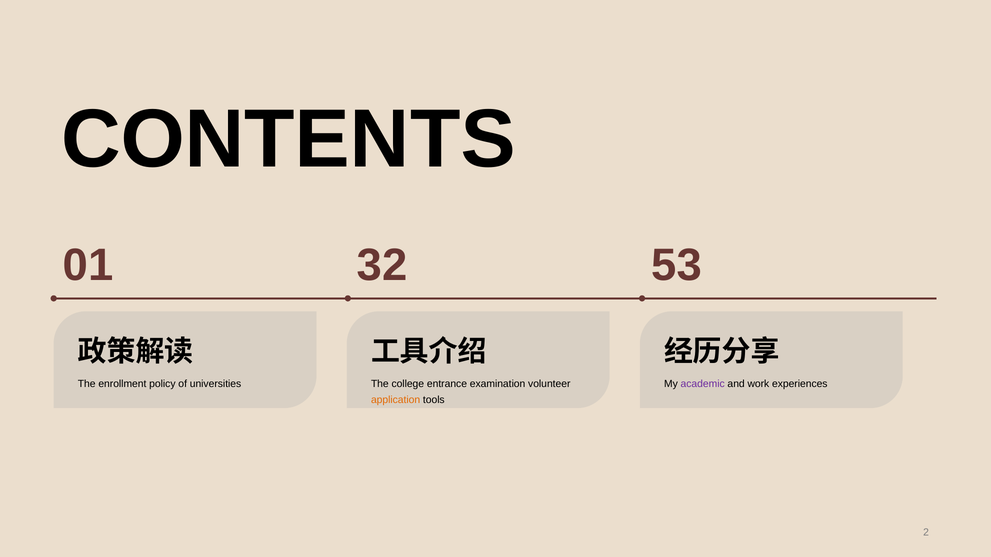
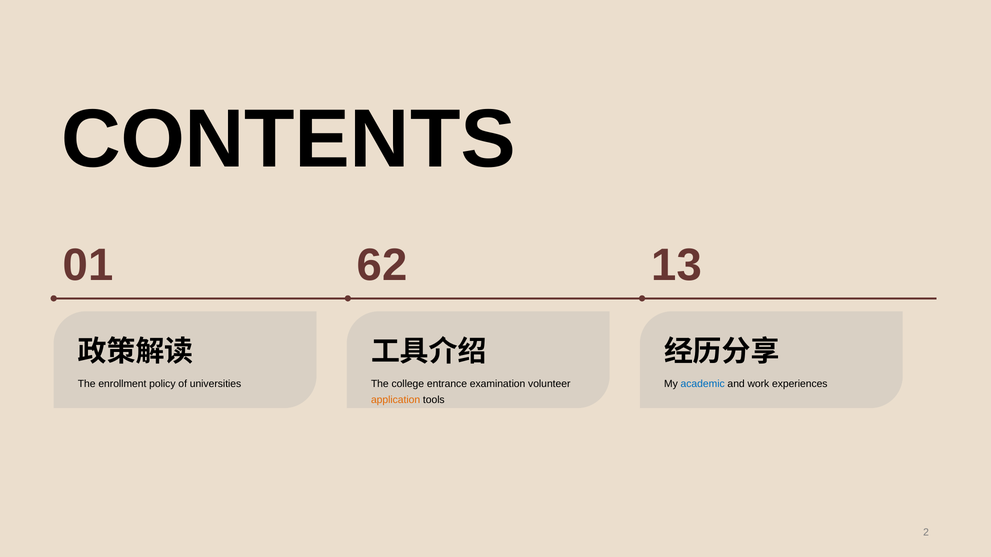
1 3: 3 -> 6 (370, 266)
2 5: 5 -> 1 (664, 266)
academic colour: purple -> blue (703, 384)
